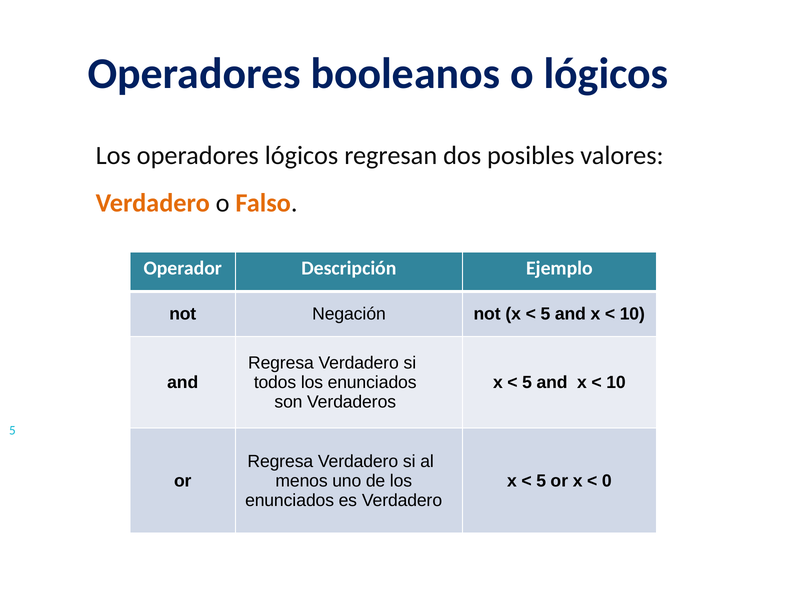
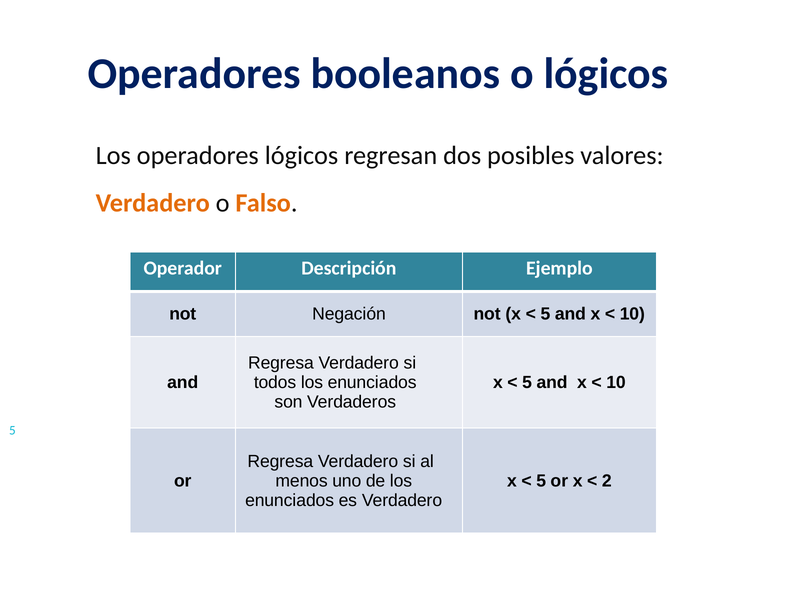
0: 0 -> 2 (607, 480)
